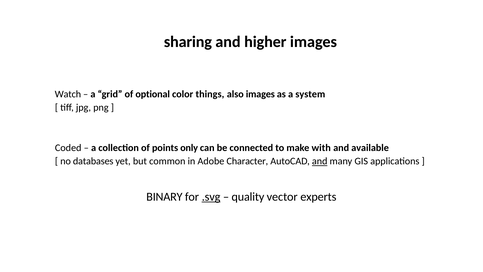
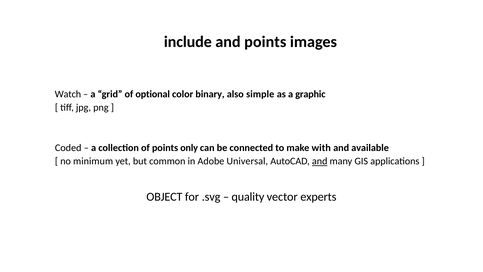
sharing: sharing -> include (188, 42)
and higher: higher -> points (265, 42)
things: things -> binary (210, 94)
also images: images -> simple (260, 94)
system: system -> graphic (310, 94)
databases: databases -> minimum (93, 161)
Character: Character -> Universal (247, 161)
BINARY: BINARY -> OBJECT (164, 197)
.svg underline: present -> none (211, 197)
